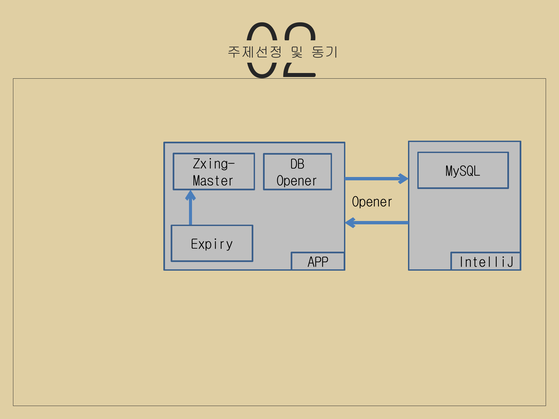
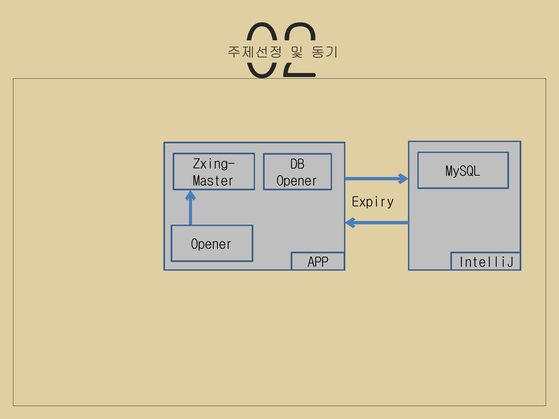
Opener: Opener -> Expiry (373, 202)
Expiry: Expiry -> Opener (212, 244)
